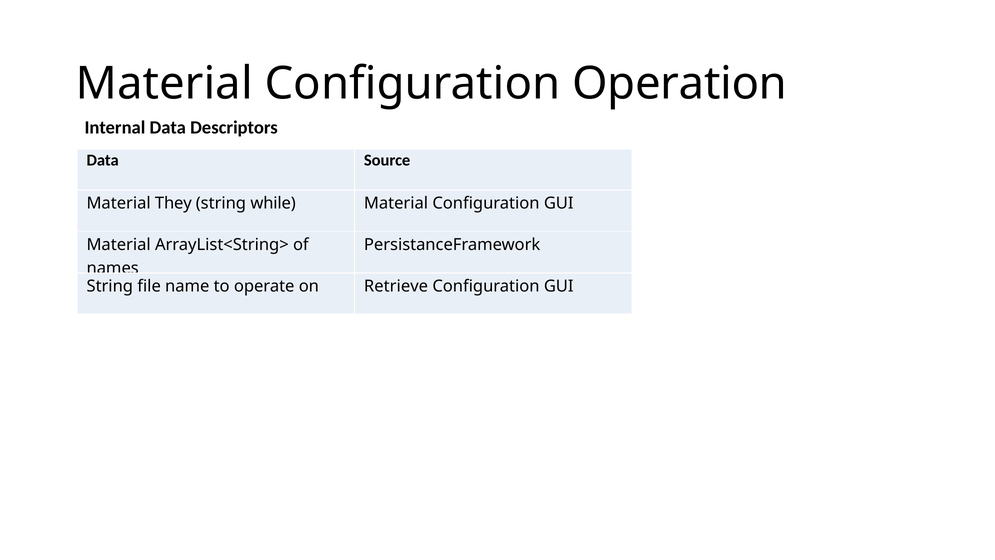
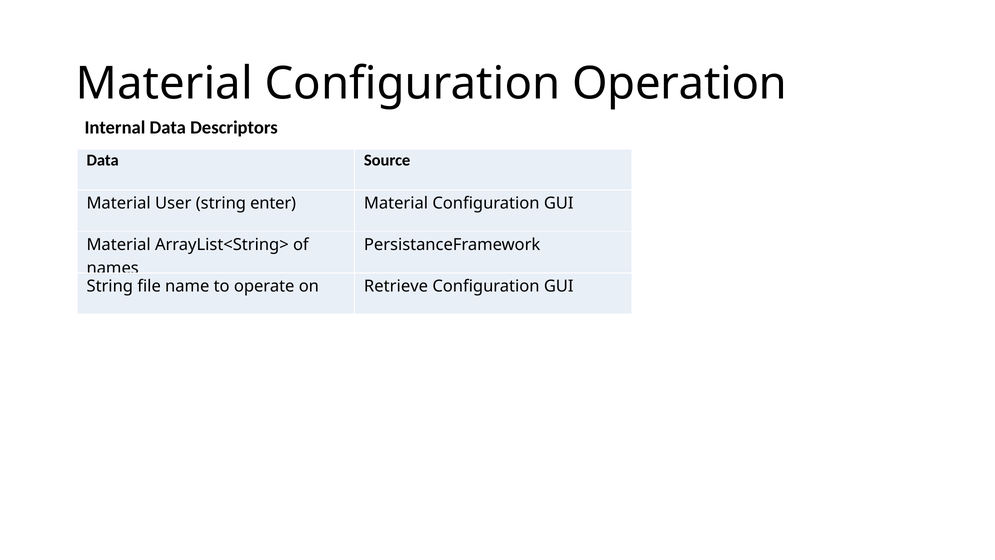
They: They -> User (173, 203)
while: while -> enter (273, 203)
